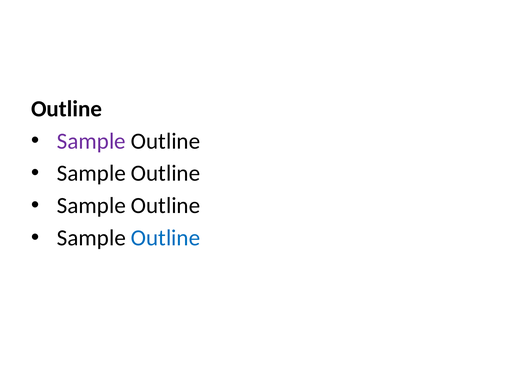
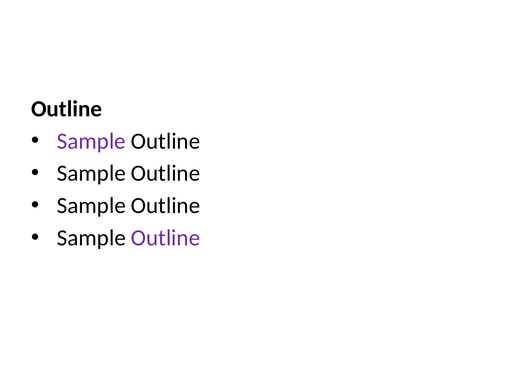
Outline colour: blue -> purple (166, 238)
